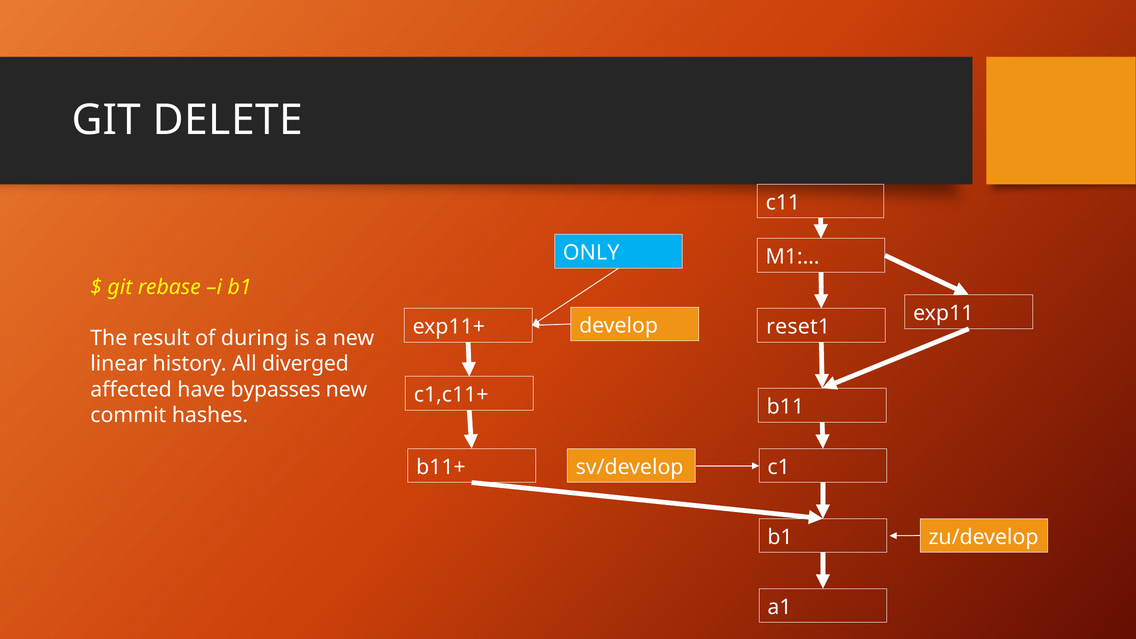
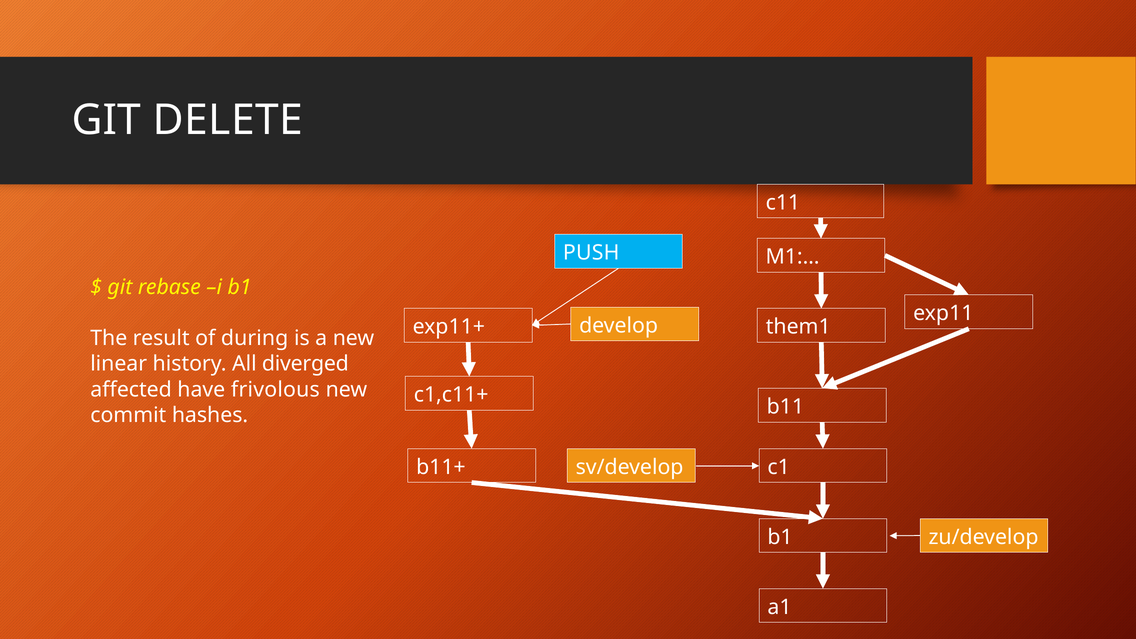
ONLY: ONLY -> PUSH (591, 253)
reset1: reset1 -> them1 (798, 327)
bypasses: bypasses -> frivolous (275, 389)
